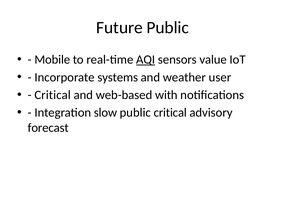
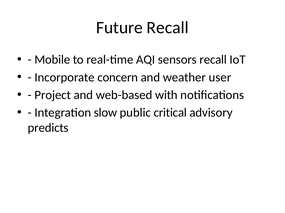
Future Public: Public -> Recall (168, 28)
AQI underline: present -> none (146, 60)
sensors value: value -> recall (213, 60)
systems: systems -> concern (118, 78)
Critical: Critical -> Project (53, 95)
forecast: forecast -> predicts (48, 128)
